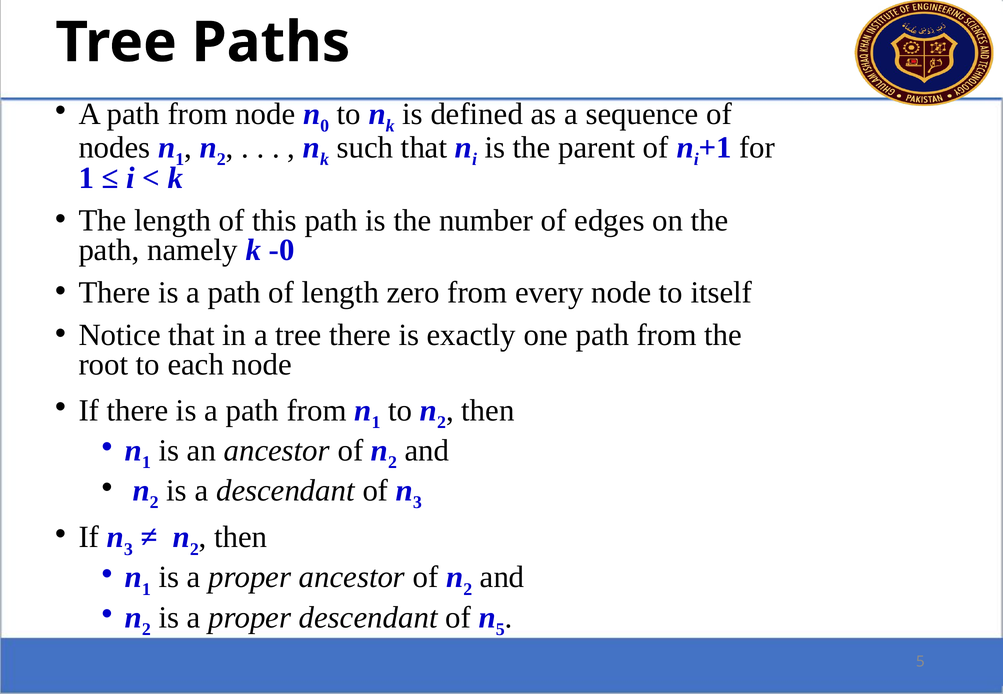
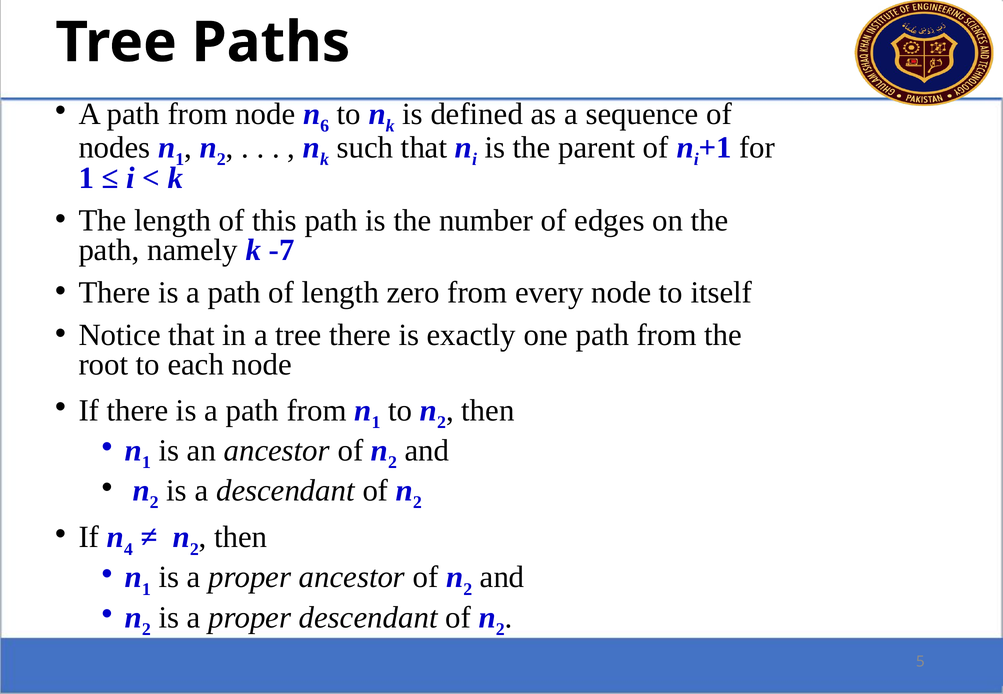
0: 0 -> 6 (325, 126)
-0: -0 -> -7 (282, 250)
3: 3 -> 2 (417, 503)
3: 3 -> 4 (128, 549)
5: 5 -> 2 (500, 630)
